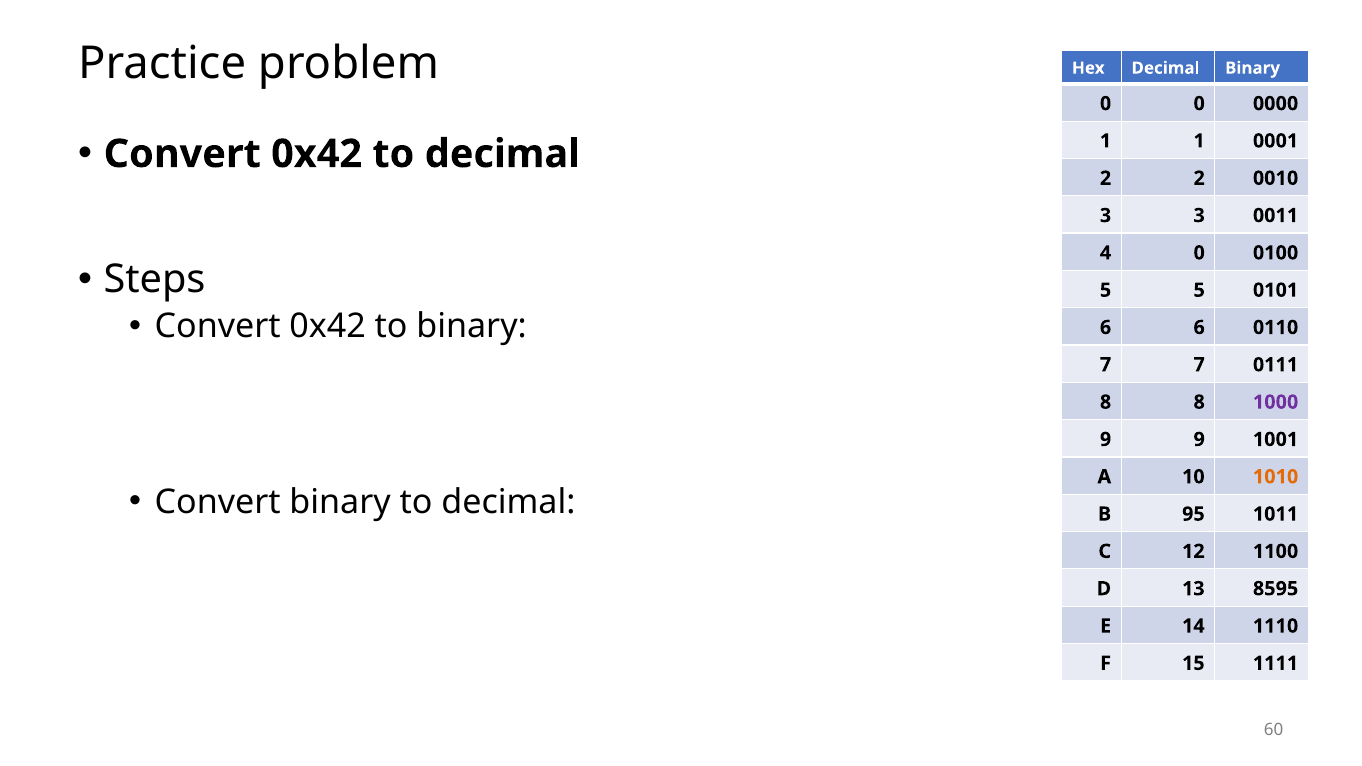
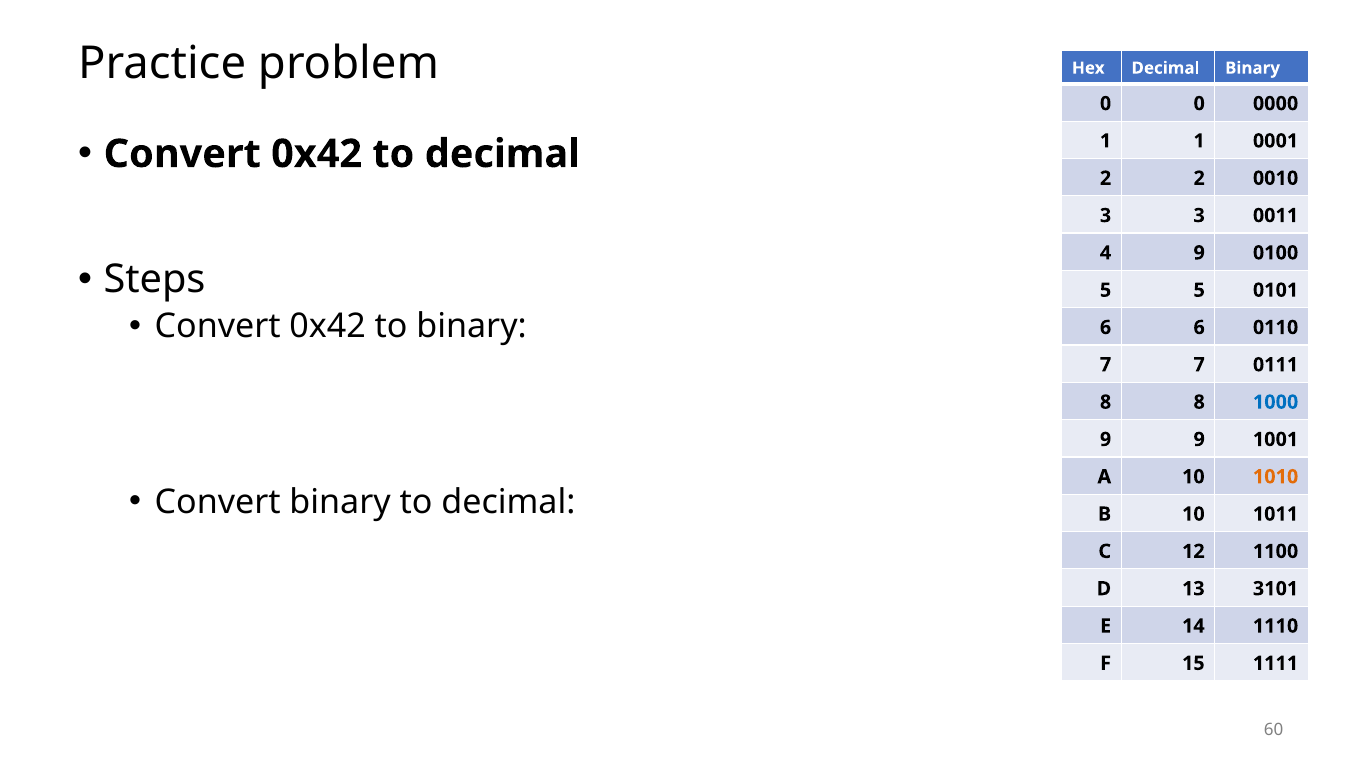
4 0: 0 -> 9 (1199, 253)
1000 colour: purple -> blue (1276, 402)
B 95: 95 -> 10 (1193, 514)
8595: 8595 -> 3101 (1276, 589)
